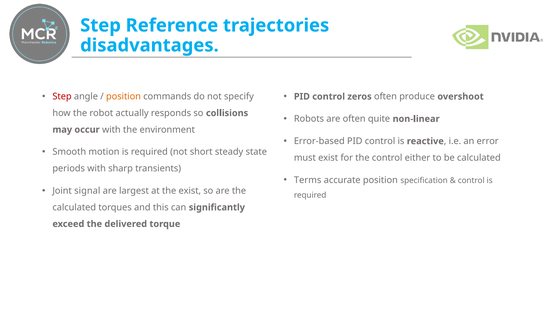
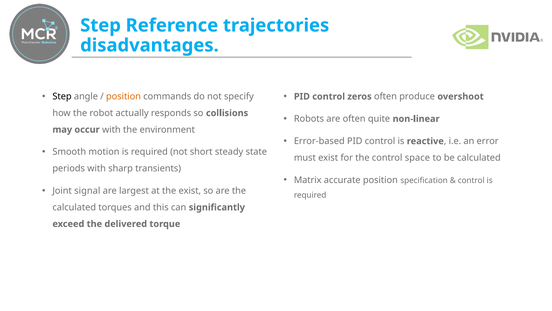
Step colour: red -> black (62, 96)
either: either -> space (417, 157)
Terms: Terms -> Matrix (308, 180)
